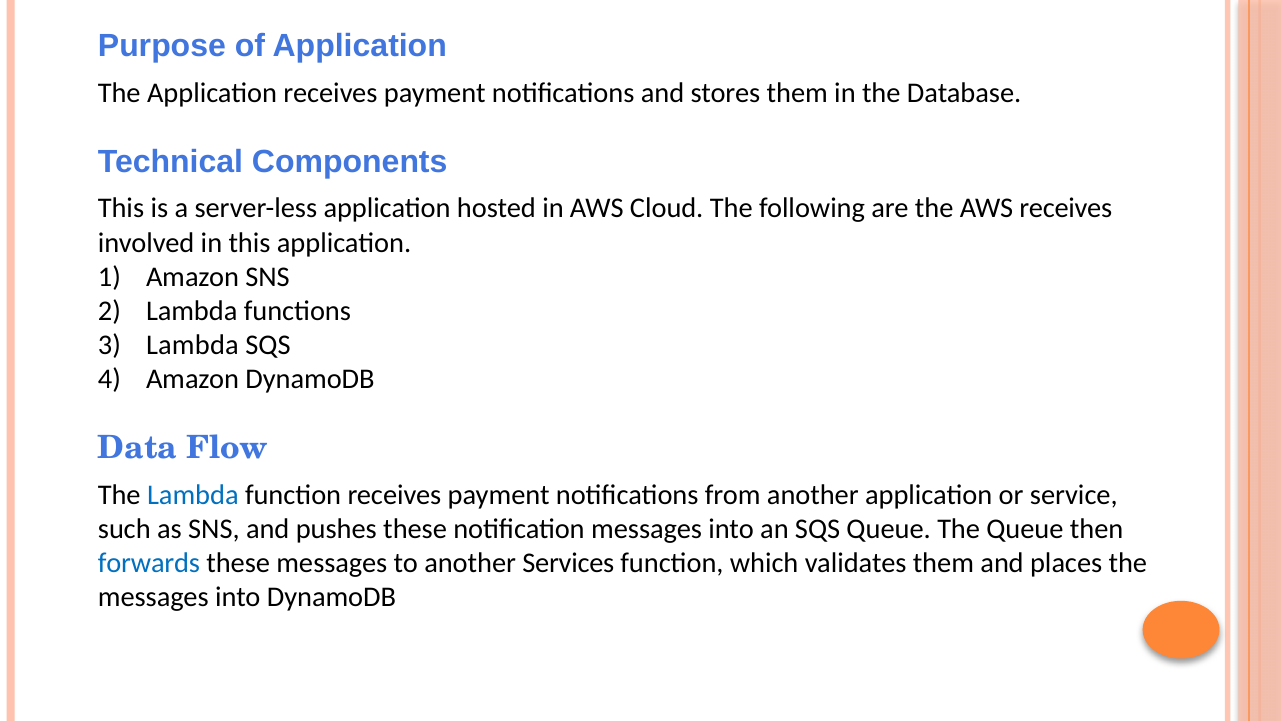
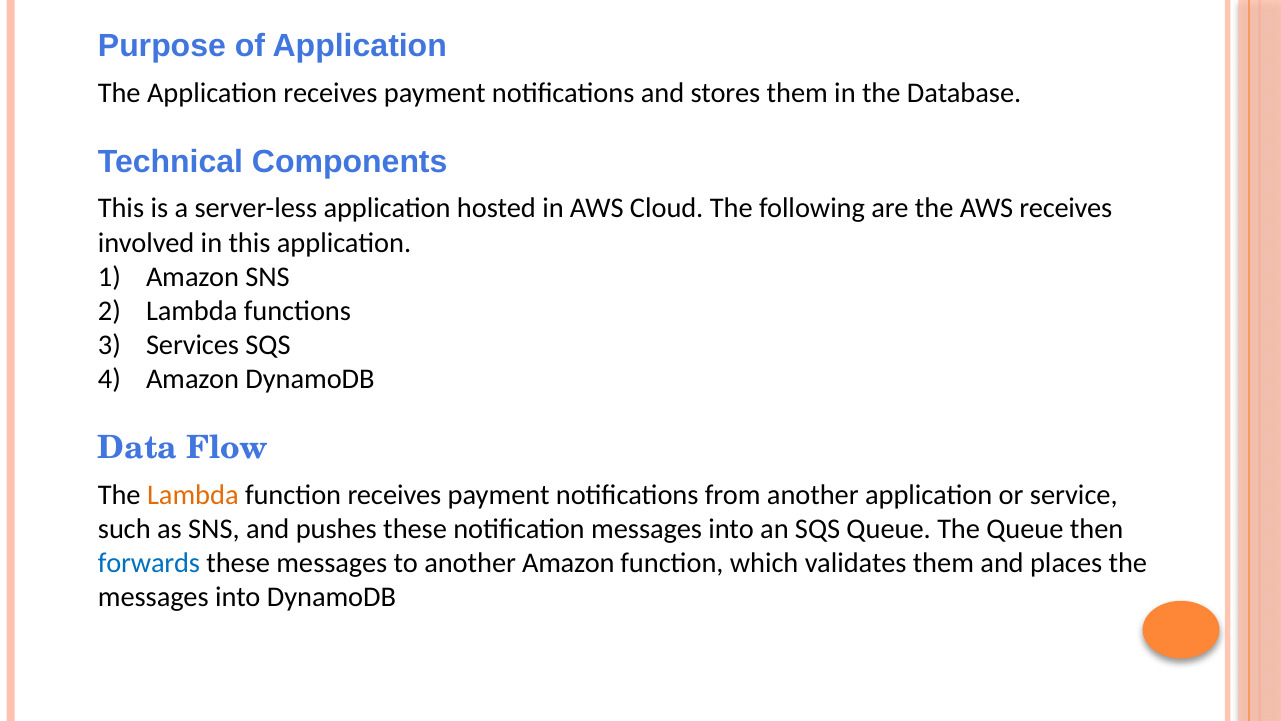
Lambda: Lambda -> Services (193, 345)
Lambda colour: blue -> orange (193, 494)
another Services: Services -> Amazon (568, 563)
